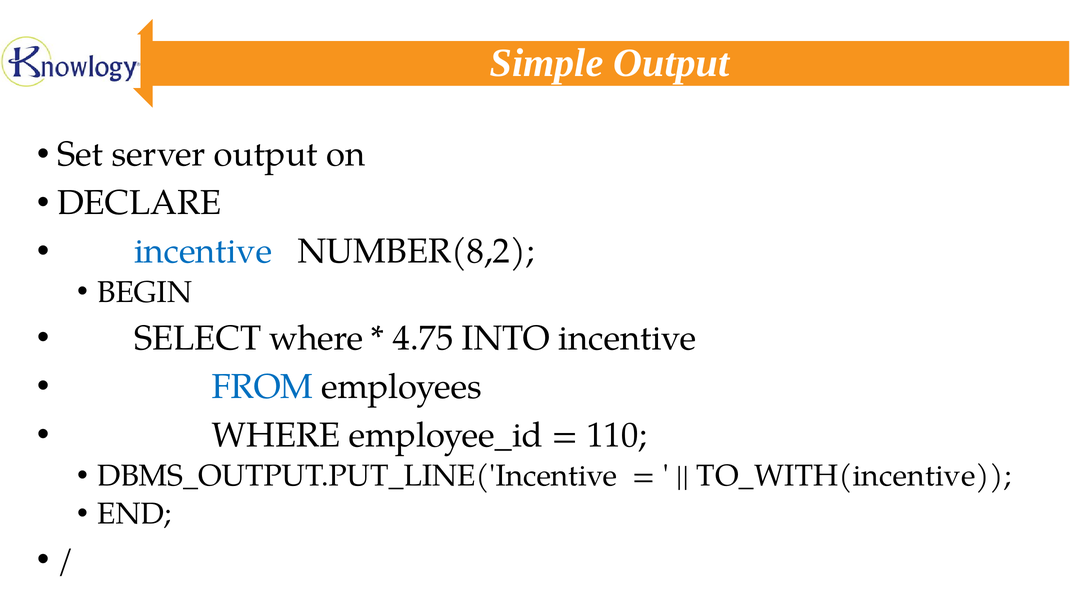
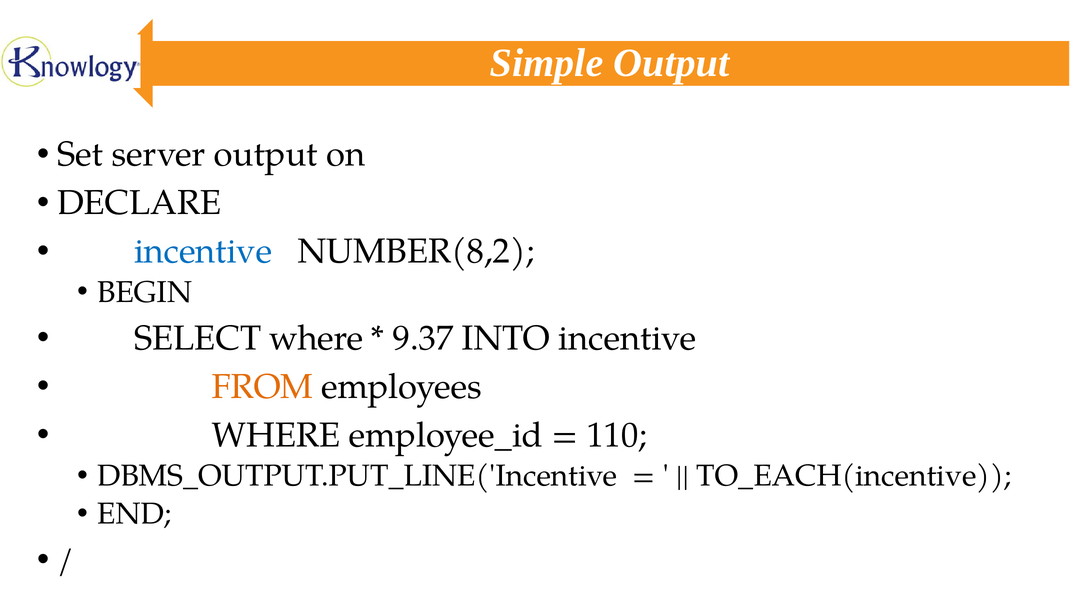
4.75: 4.75 -> 9.37 (423, 338)
FROM colour: blue -> orange (262, 387)
TO_WITH(incentive: TO_WITH(incentive -> TO_EACH(incentive (854, 476)
